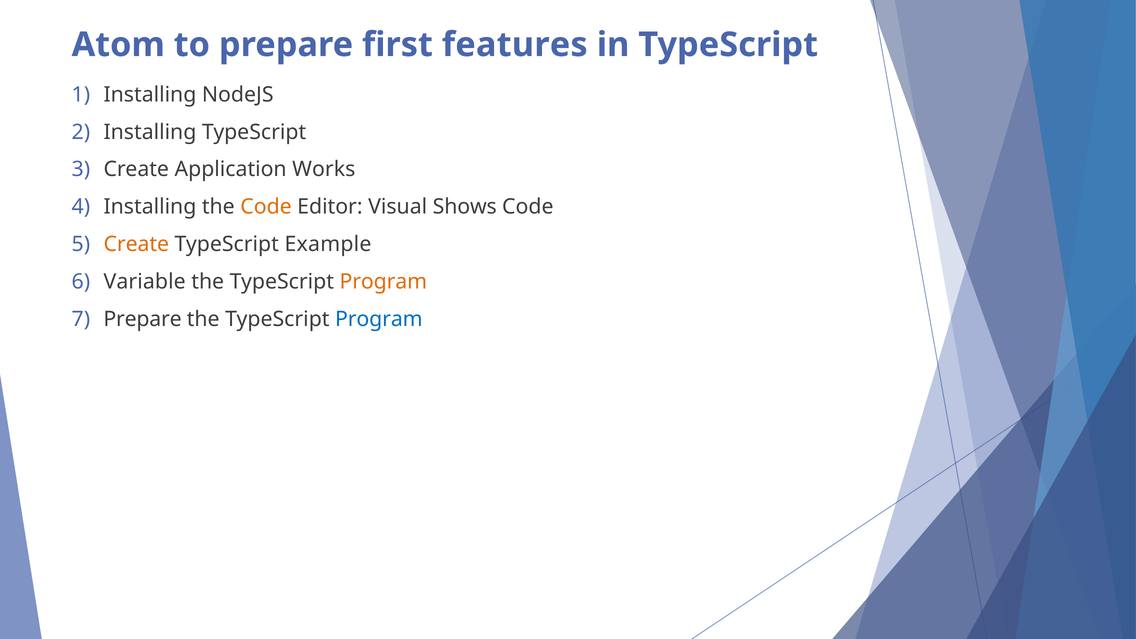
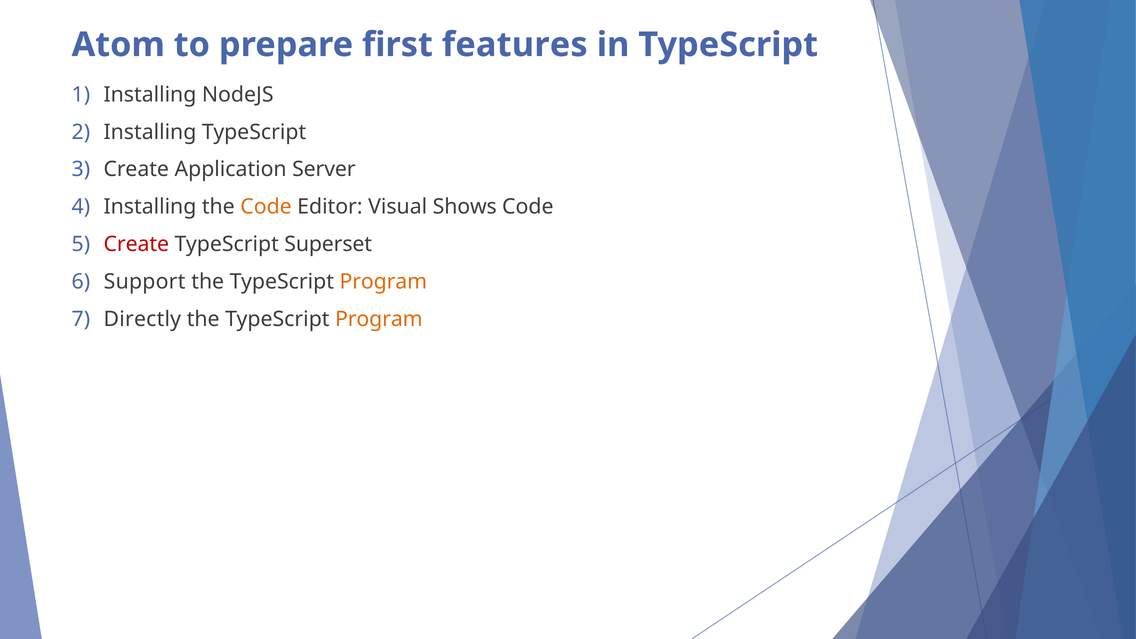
Works: Works -> Server (324, 169)
Create colour: orange -> red (136, 244)
Example: Example -> Superset (328, 244)
Variable: Variable -> Support (145, 282)
Prepare: Prepare -> Directly (142, 319)
Program colour: blue -> orange (379, 319)
